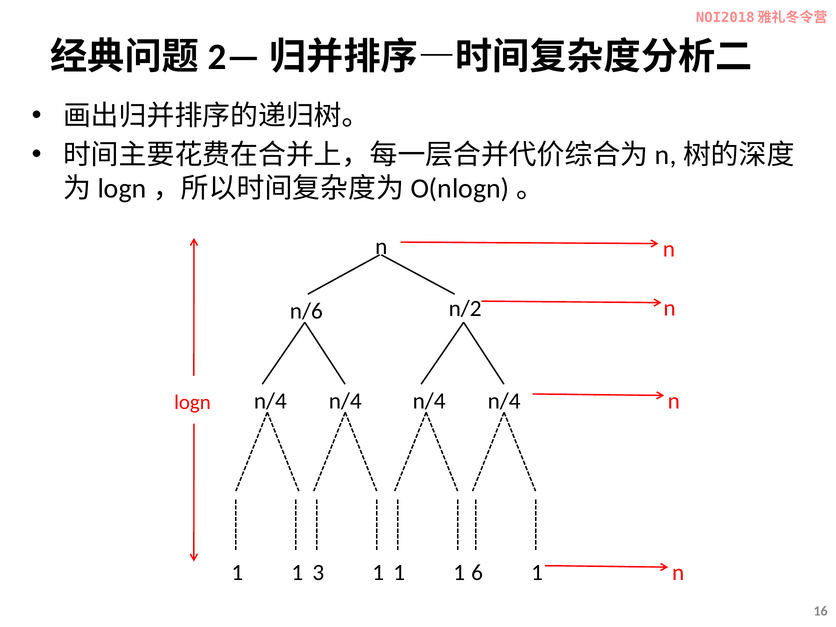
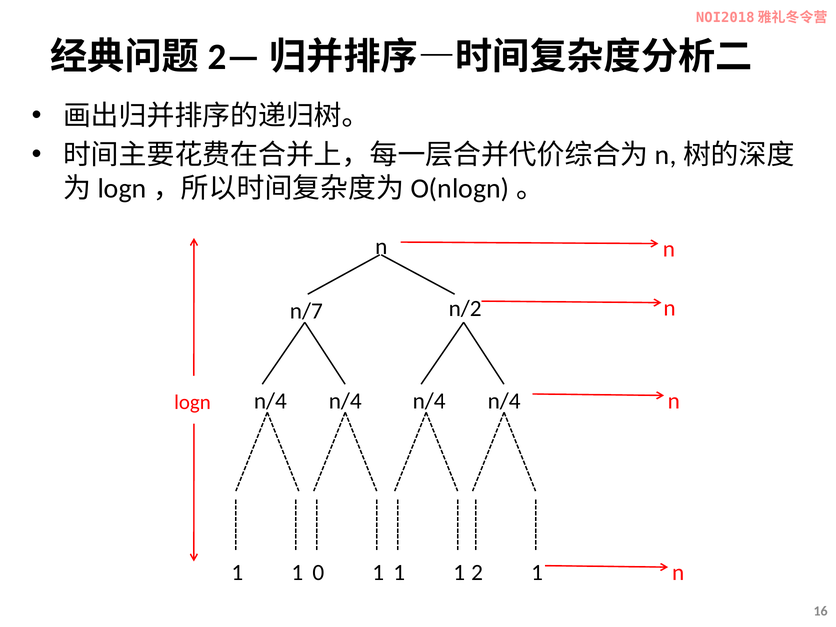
n/6: n/6 -> n/7 (306, 311)
3: 3 -> 0 (318, 573)
6: 6 -> 2 (477, 573)
